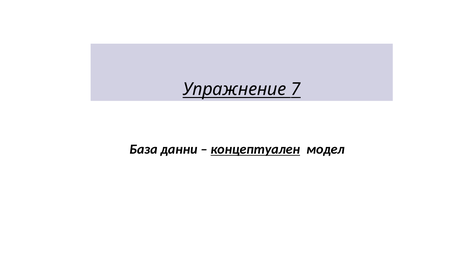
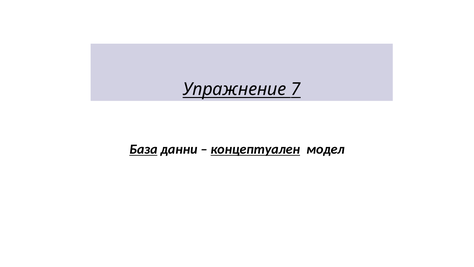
База underline: none -> present (143, 149)
